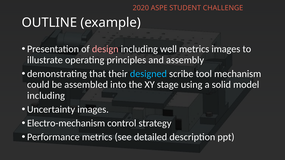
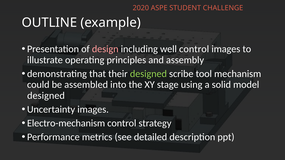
well metrics: metrics -> control (194, 49)
designed colour: light blue -> light green (148, 74)
including: including -> designed (46, 96)
